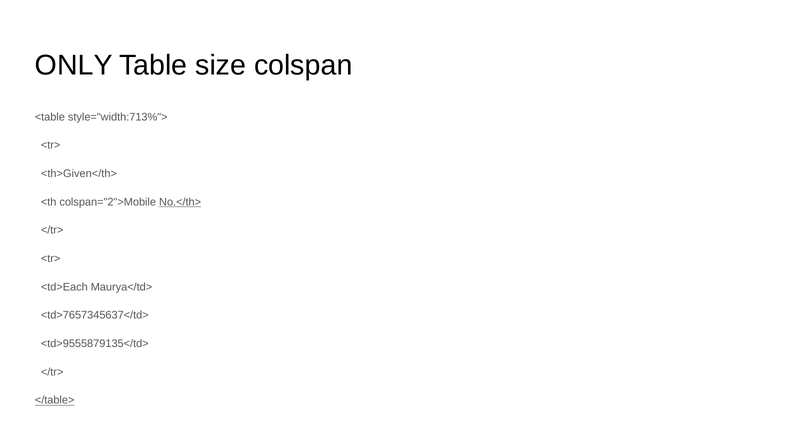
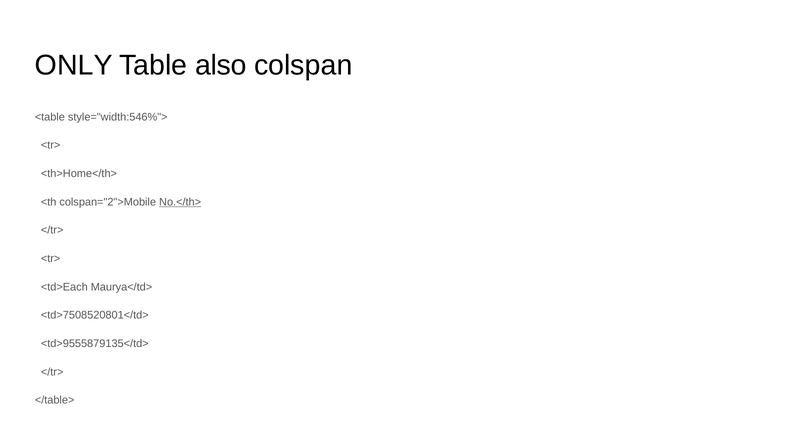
size: size -> also (221, 66)
style="width:713%">: style="width:713%"> -> style="width:546%"> (118, 117)
<th>Given</th>: <th>Given</th> -> <th>Home</th> (79, 174)
<td>7657345637</td>: <td>7657345637</td> -> <td>7508520801</td> (95, 315)
</table> underline: present -> none (55, 400)
